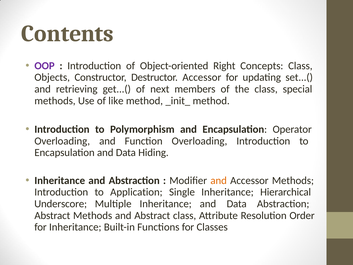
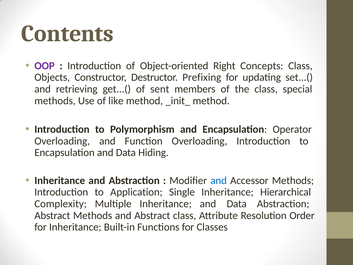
Destructor Accessor: Accessor -> Prefixing (202, 77)
next: next -> sent (160, 89)
and colour: orange -> blue (219, 180)
Underscore: Underscore -> Complexity (61, 204)
